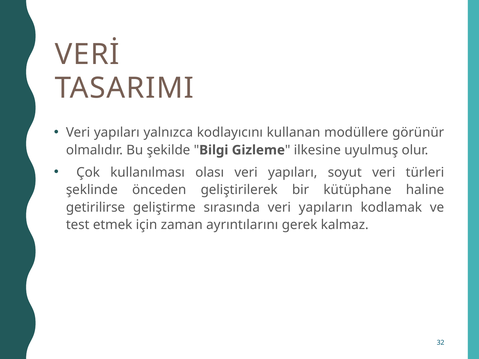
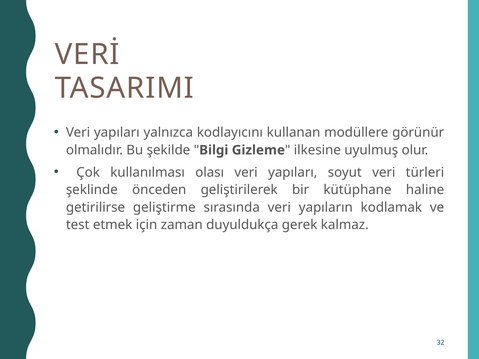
ayrıntılarını: ayrıntılarını -> duyuldukça (242, 225)
